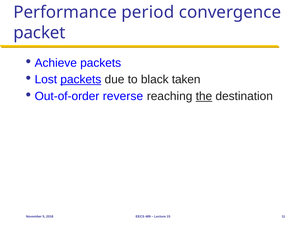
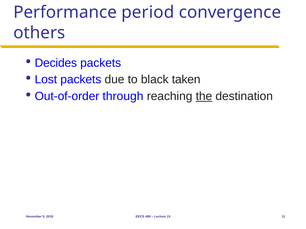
packet: packet -> others (39, 33)
Achieve: Achieve -> Decides (56, 63)
packets underline: present -> none (81, 80)
reverse: reverse -> through (123, 96)
